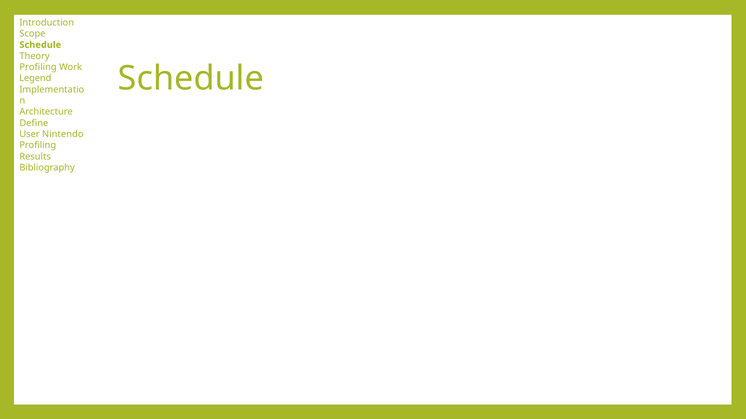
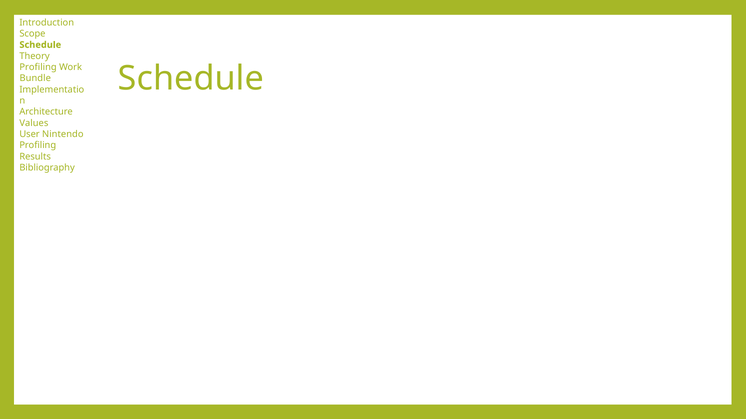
Legend: Legend -> Bundle (35, 78)
Define: Define -> Values (34, 123)
